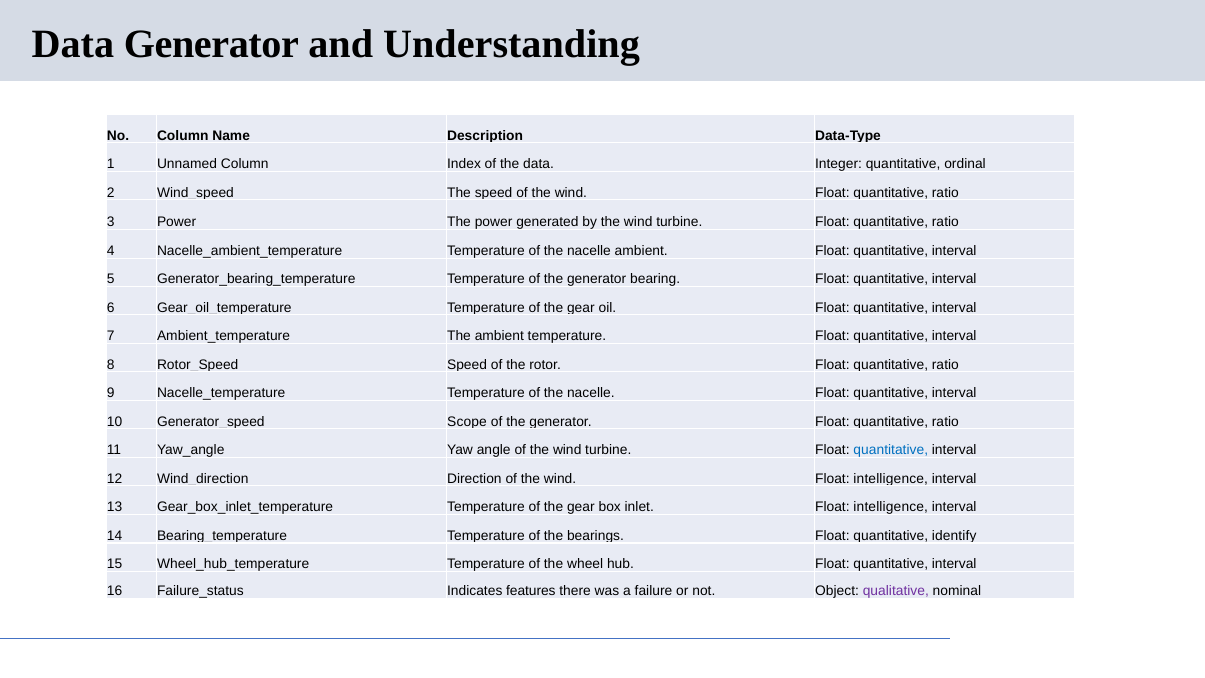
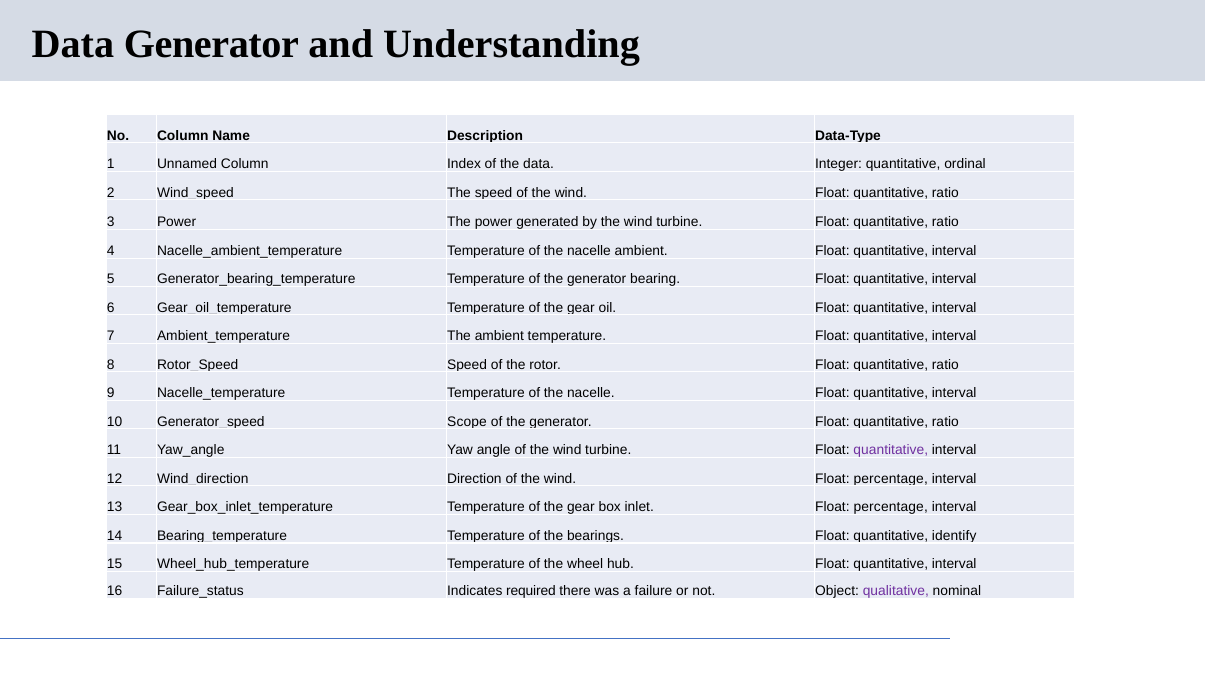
quantitative colour: blue -> purple (891, 450)
wind Float intelligence: intelligence -> percentage (891, 478)
inlet Float intelligence: intelligence -> percentage (891, 507)
features: features -> required (531, 591)
